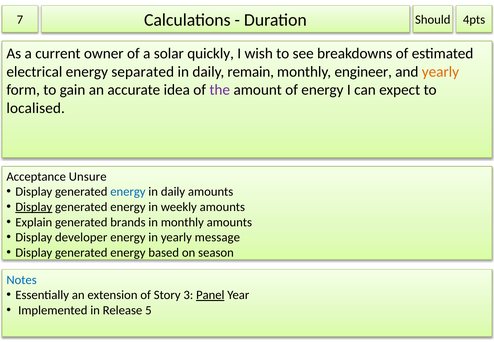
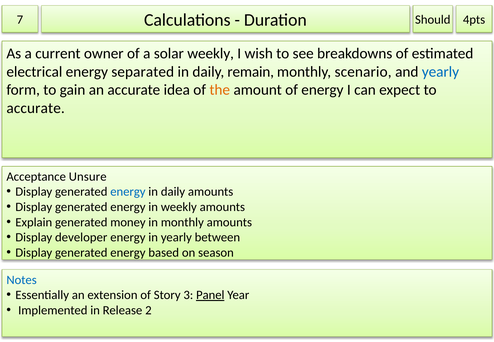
solar quickly: quickly -> weekly (211, 53)
engineer: engineer -> scenario (363, 72)
yearly colour: orange -> blue (440, 72)
the colour: purple -> orange (220, 90)
localised: localised -> accurate (36, 108)
Display underline: present -> none (34, 207)
brands: brands -> money (128, 222)
message: message -> between (217, 237)
5: 5 -> 2 (148, 310)
